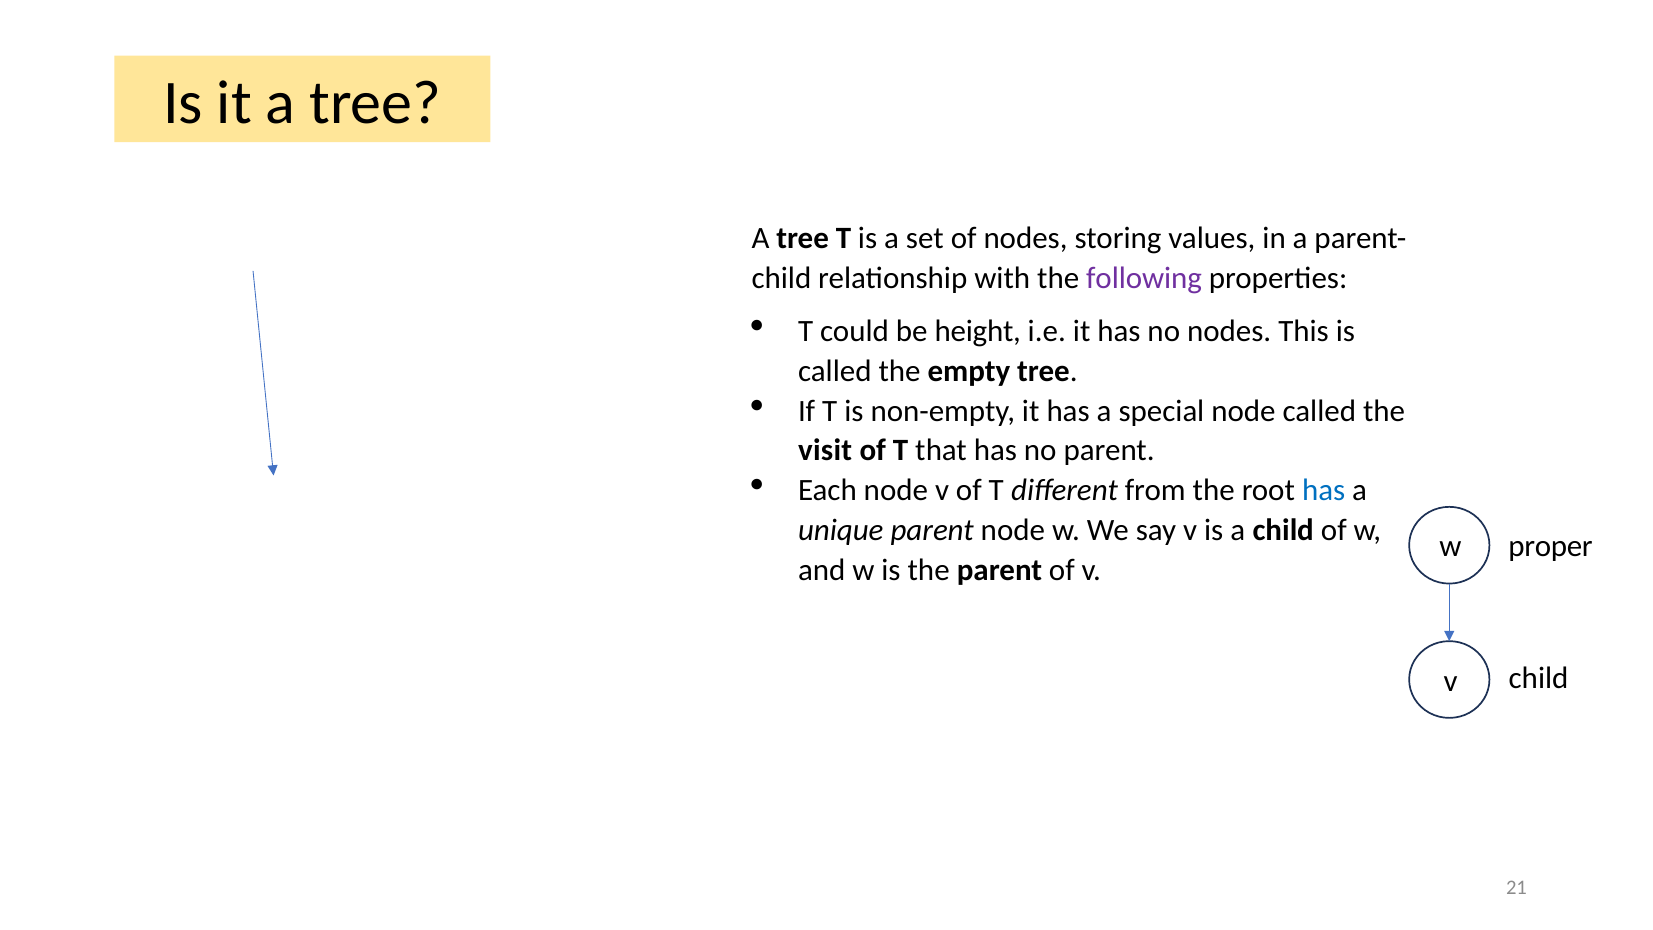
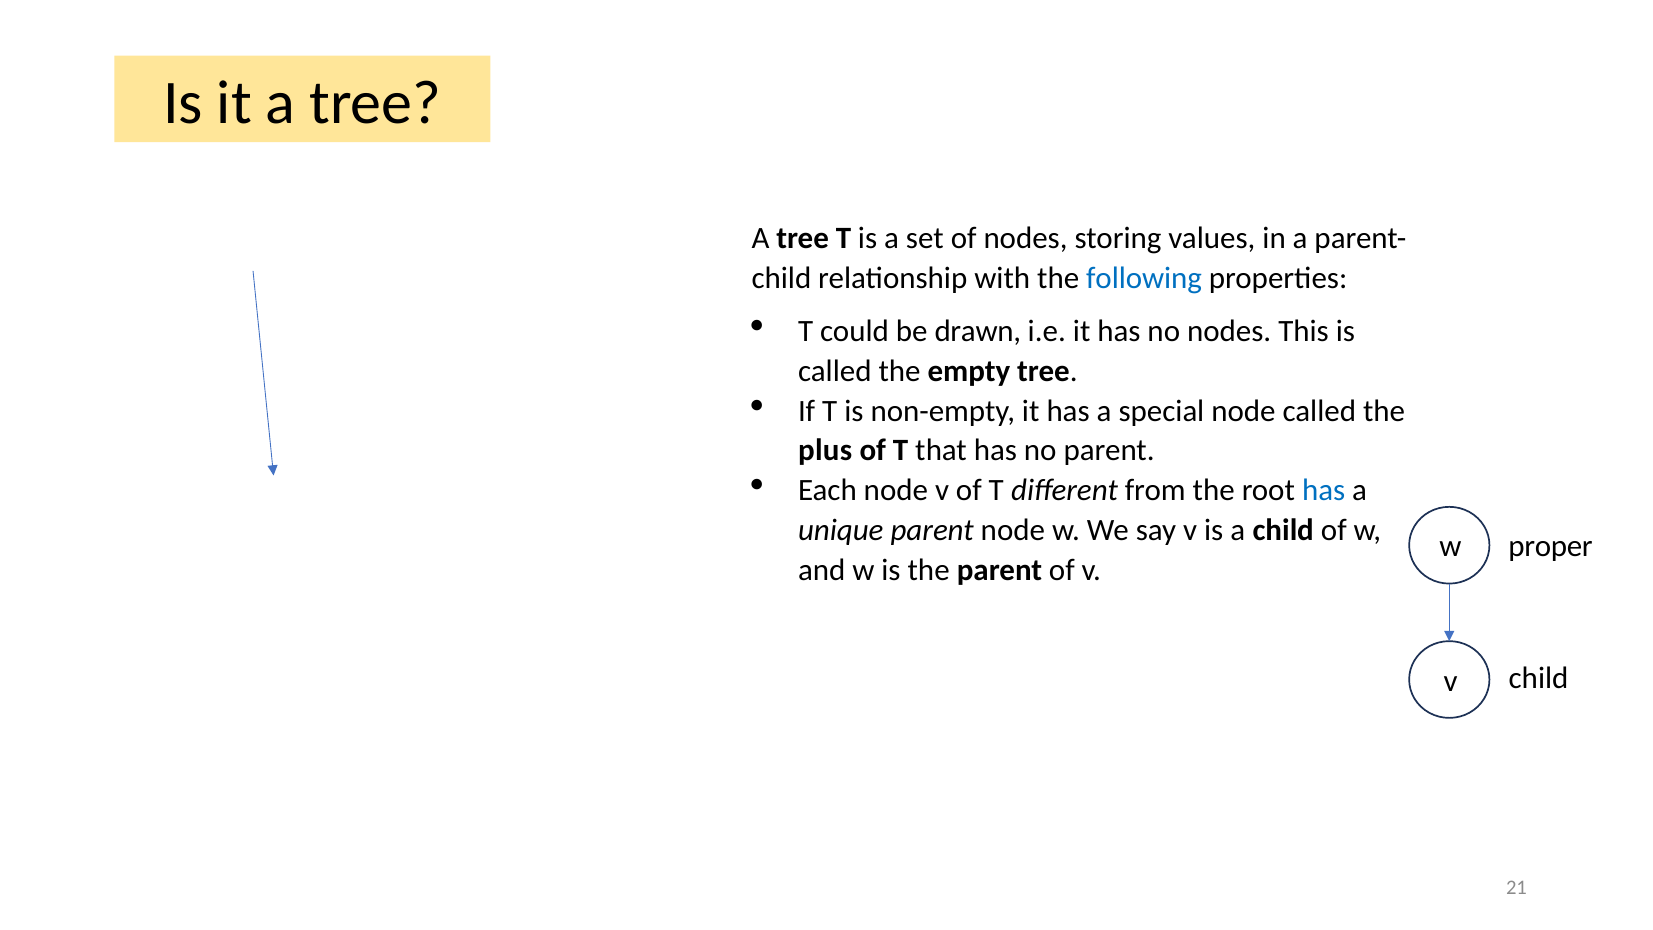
following colour: purple -> blue (1144, 278)
height: height -> drawn (978, 331)
visit: visit -> plus (825, 451)
